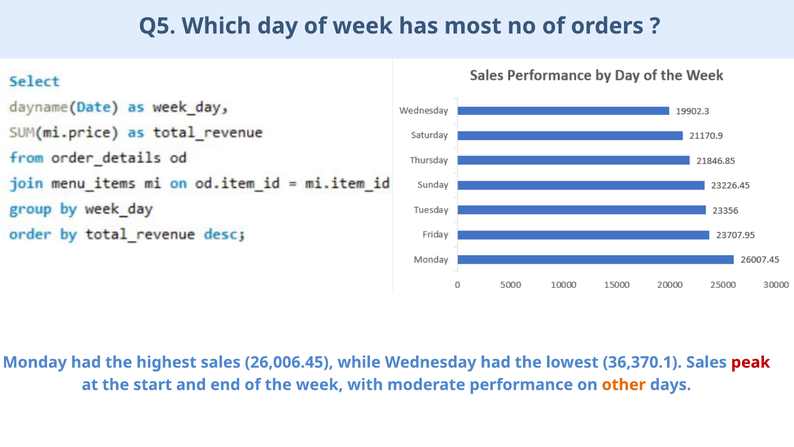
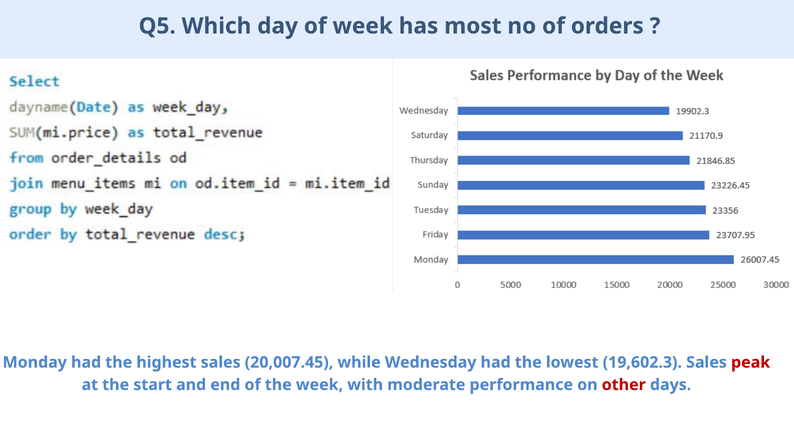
26,006.45: 26,006.45 -> 20,007.45 (289, 362)
36,370.1: 36,370.1 -> 19,602.3 (642, 362)
other colour: orange -> red (624, 384)
